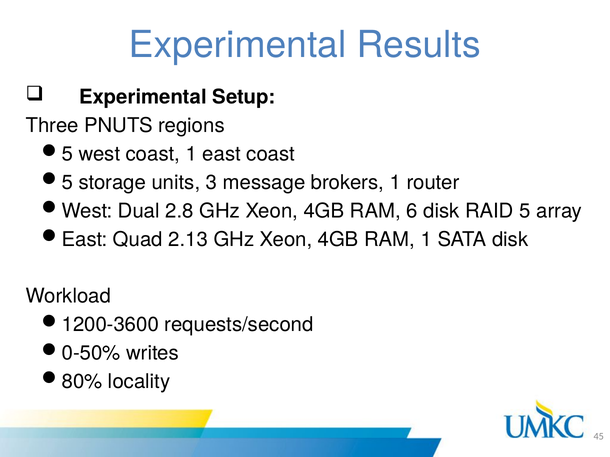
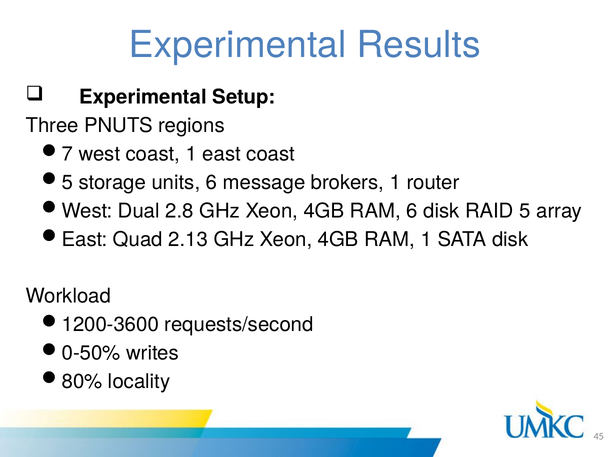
5: 5 -> 7 (67, 154)
units 3: 3 -> 6 (212, 183)
